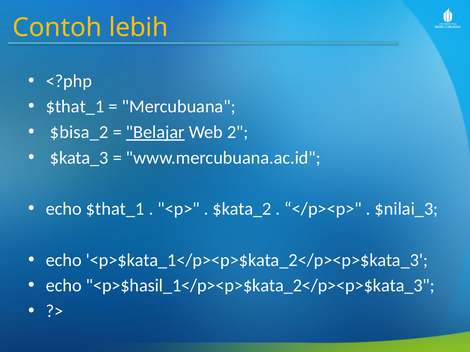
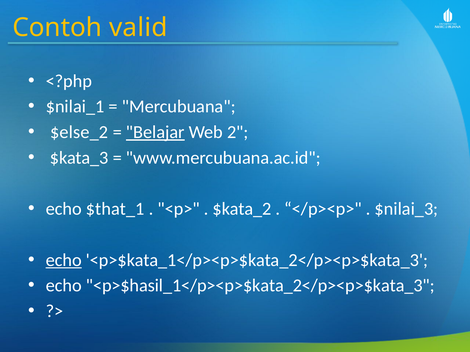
lebih: lebih -> valid (138, 28)
$that_1: $that_1 -> $nilai_1 (75, 107)
$bisa_2: $bisa_2 -> $else_2 (79, 132)
echo underline: none -> present (64, 260)
